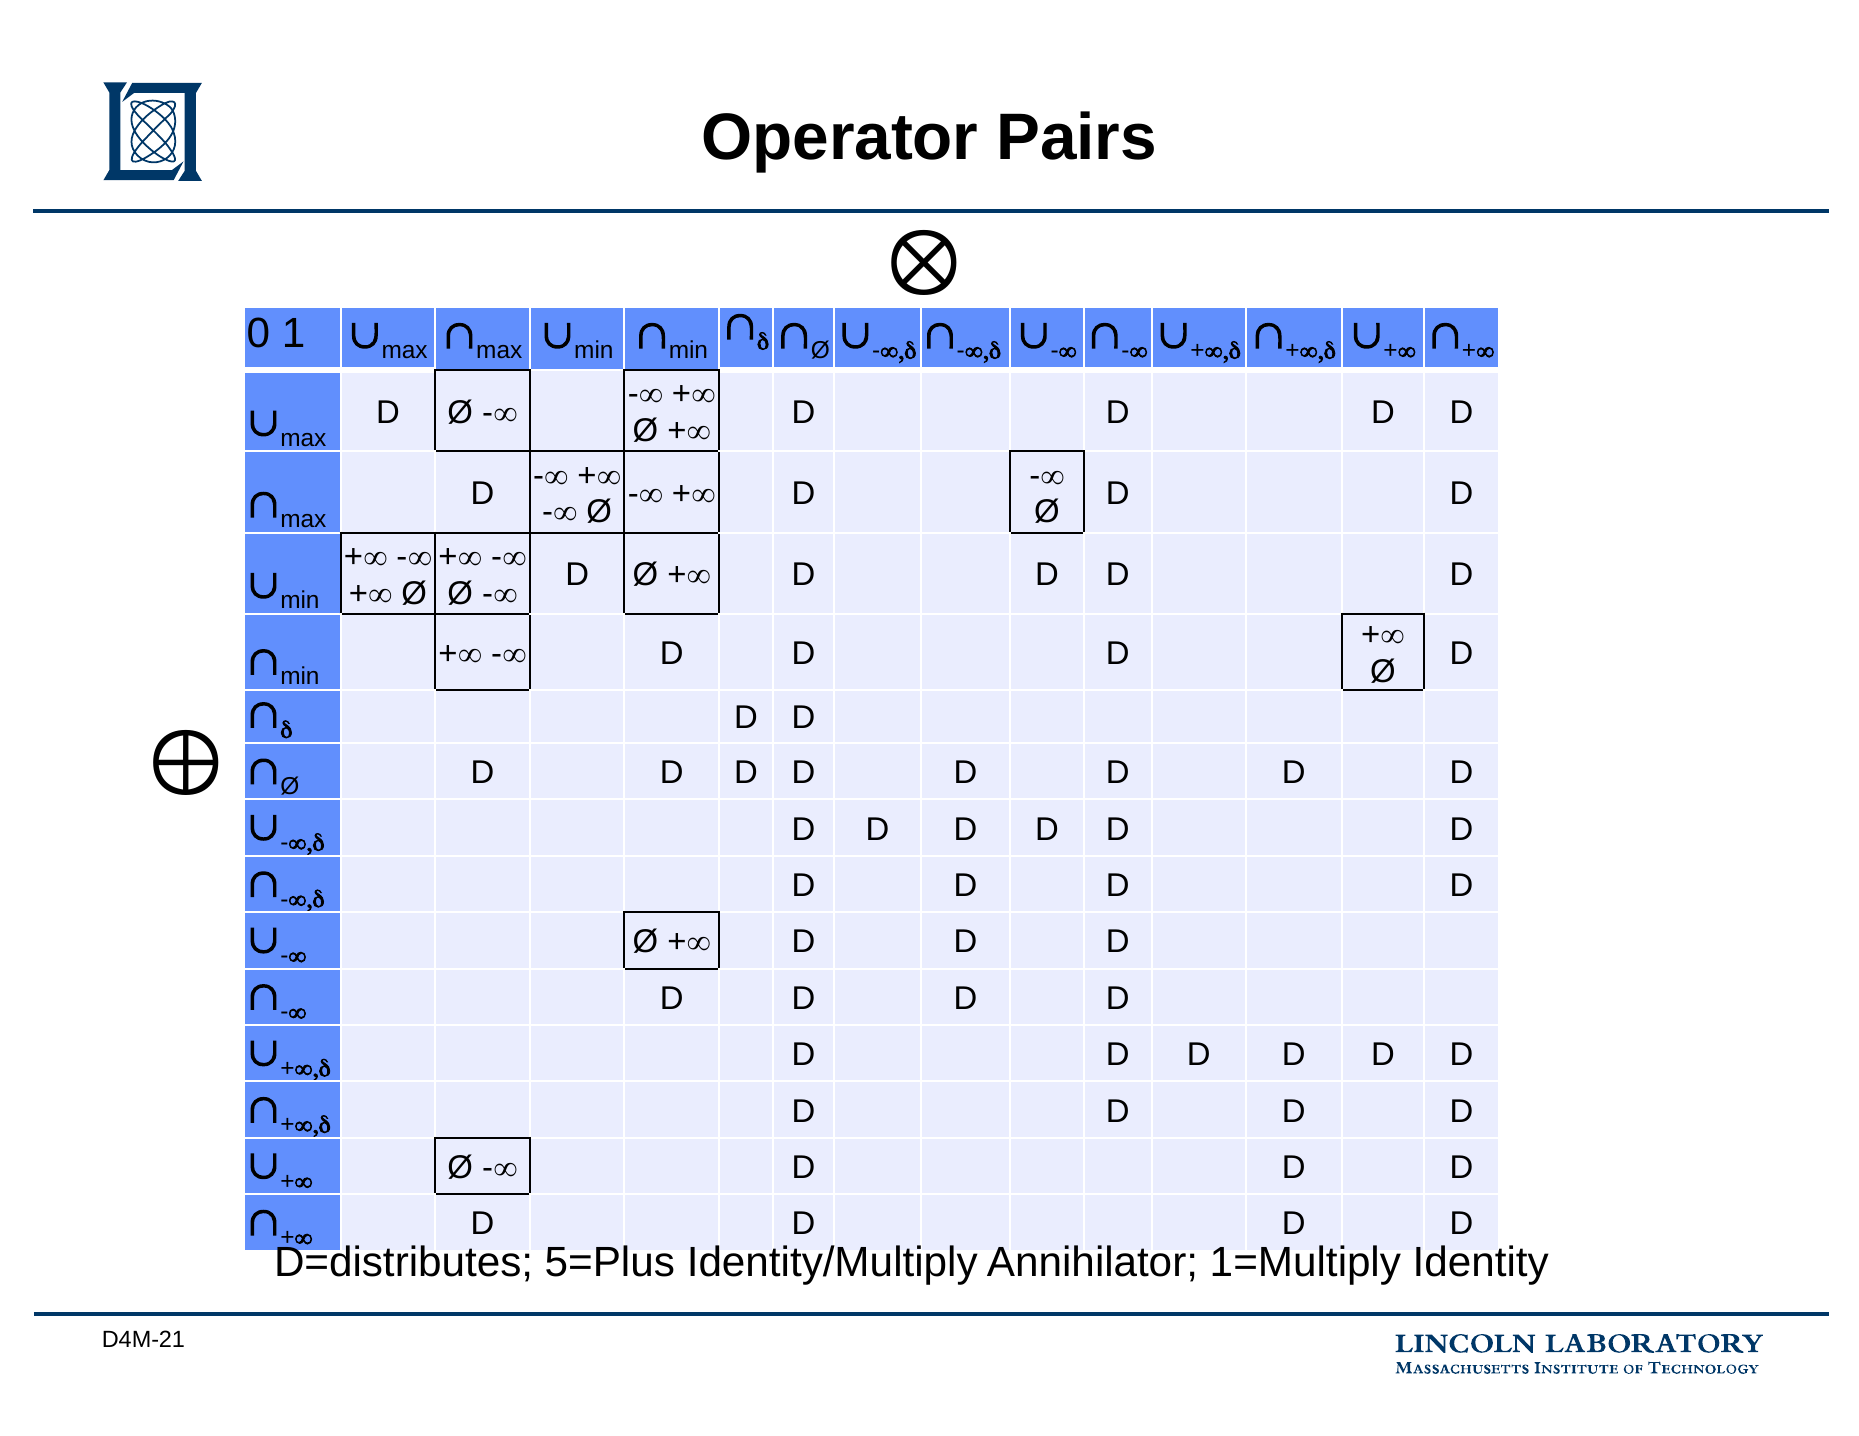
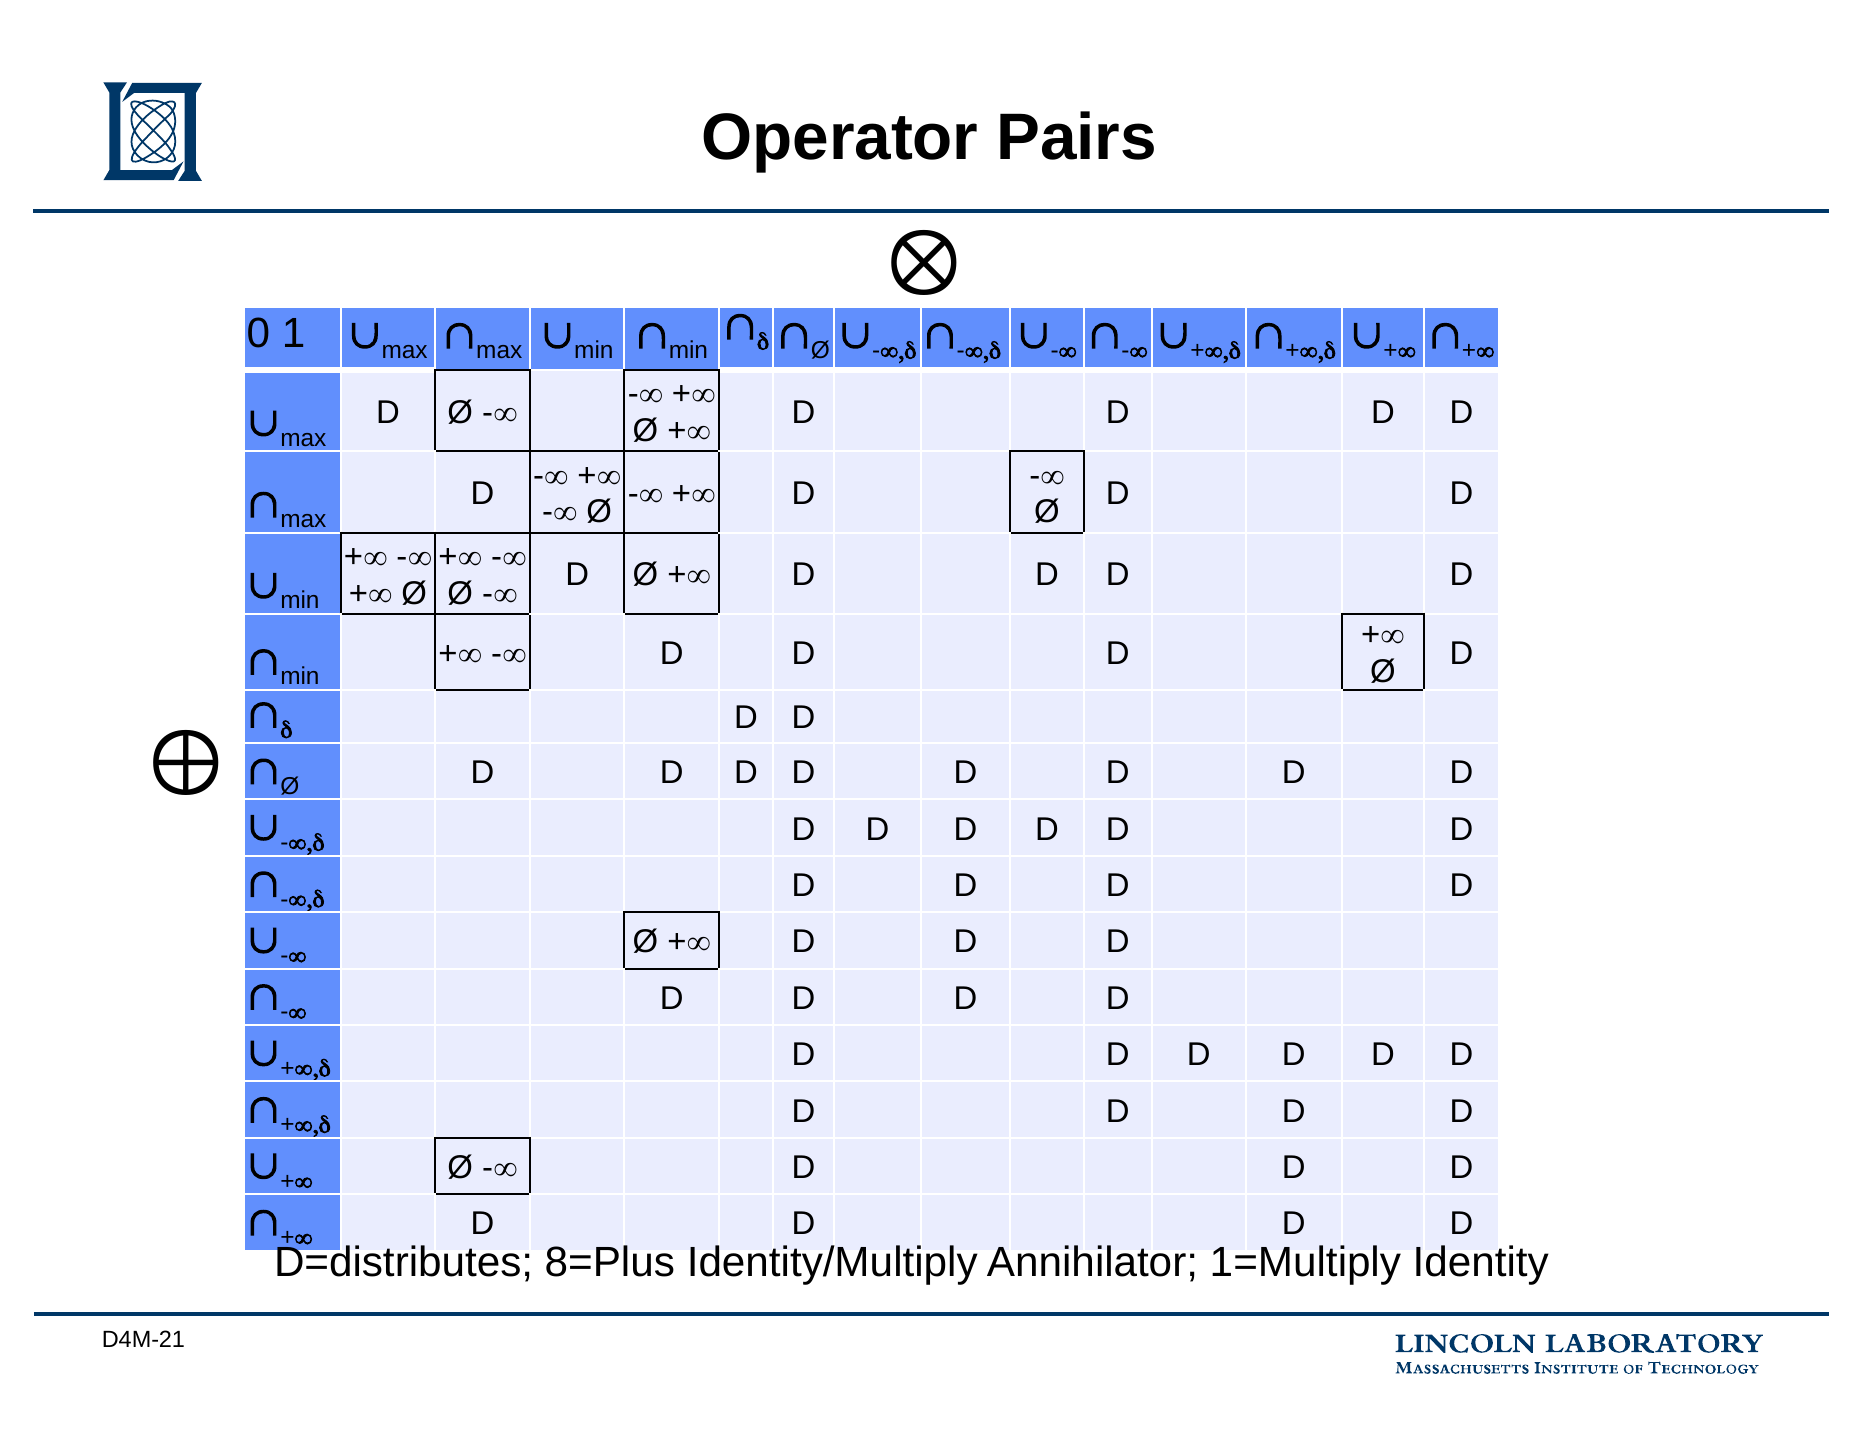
5=Plus: 5=Plus -> 8=Plus (610, 1263)
